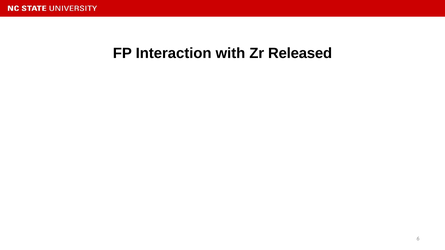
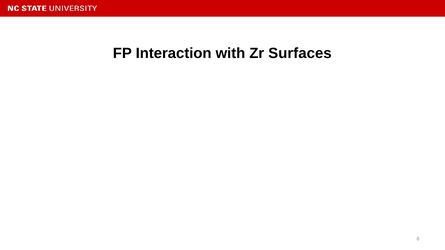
Released: Released -> Surfaces (300, 53)
